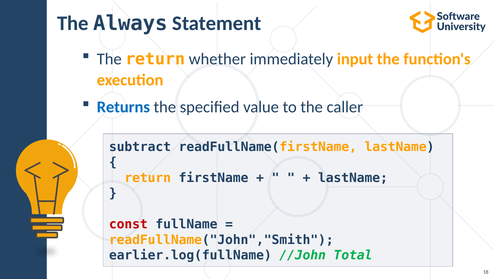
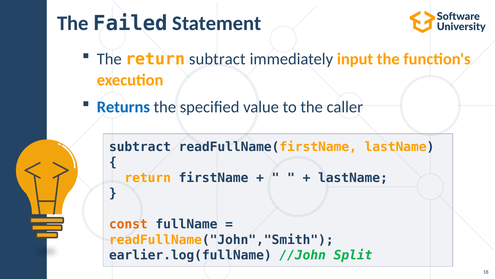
Always: Always -> Failed (131, 23)
return whether: whether -> subtract (217, 59)
const colour: red -> orange (128, 224)
Total: Total -> Split (353, 255)
